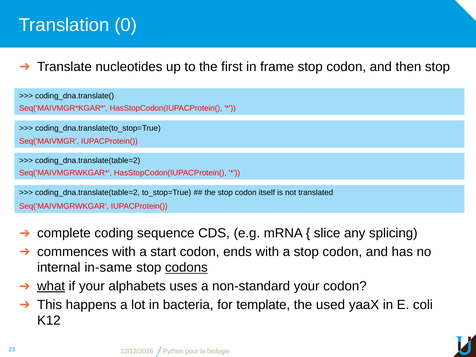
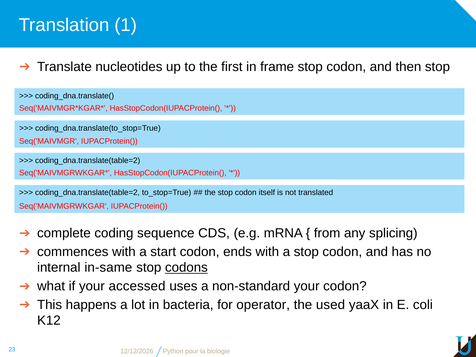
0: 0 -> 1 (126, 25)
slice: slice -> from (327, 233)
what underline: present -> none (51, 286)
alphabets: alphabets -> accessed (137, 286)
template: template -> operator (263, 305)
